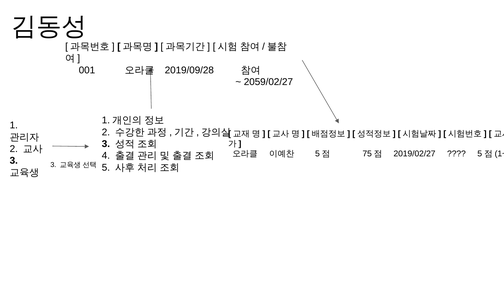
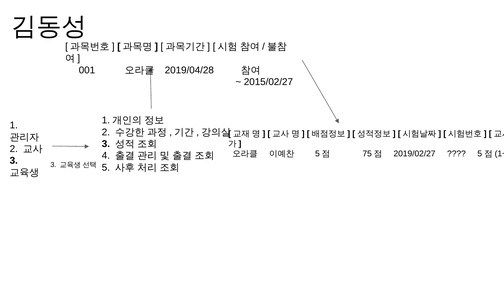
2019/09/28: 2019/09/28 -> 2019/04/28 (189, 70)
2059/02/27: 2059/02/27 -> 2015/02/27 (268, 82)
